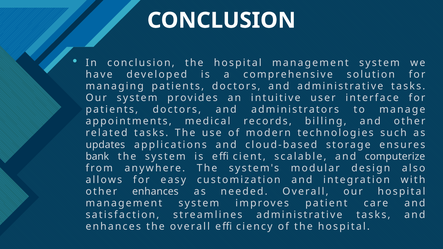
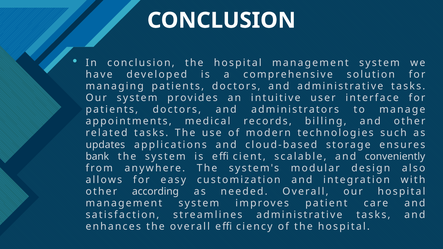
computerize: computerize -> conveniently (395, 156)
other enhances: enhances -> according (155, 192)
